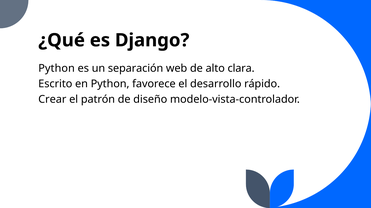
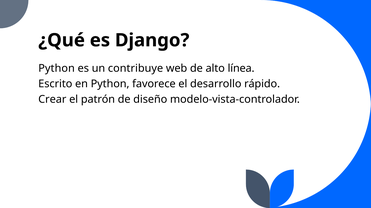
separación: separación -> contribuye (136, 69)
clara: clara -> línea (241, 69)
